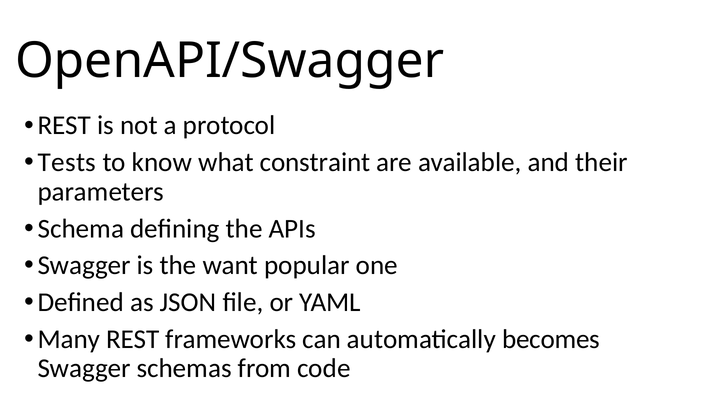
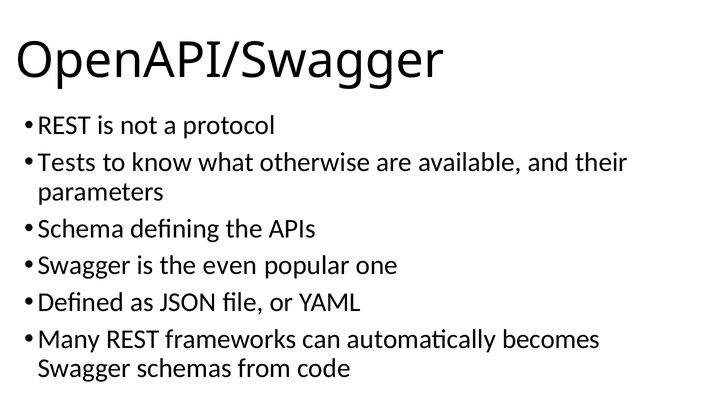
constraint: constraint -> otherwise (315, 162)
want: want -> even (230, 266)
